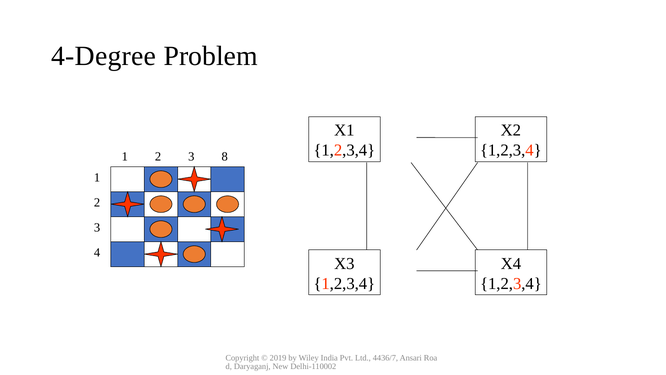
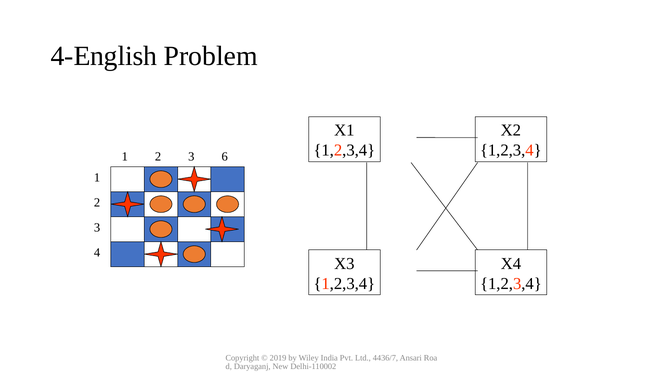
4-Degree: 4-Degree -> 4-English (104, 56)
8: 8 -> 6 (225, 156)
